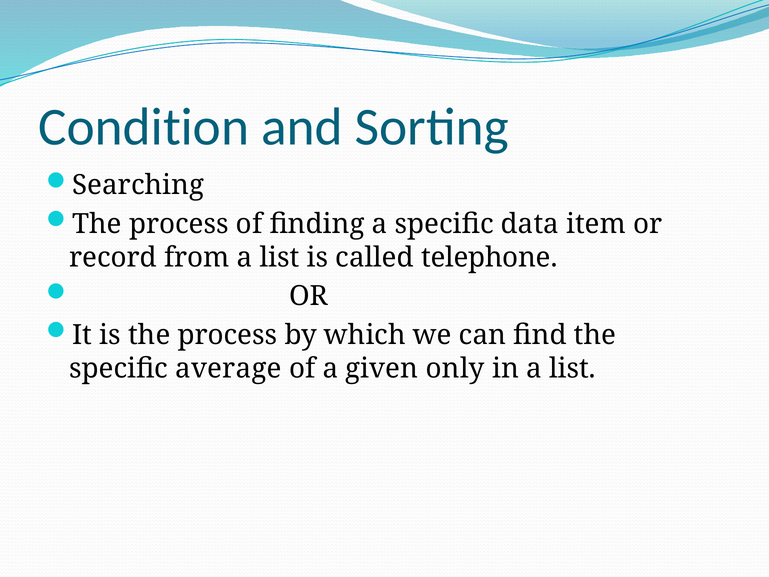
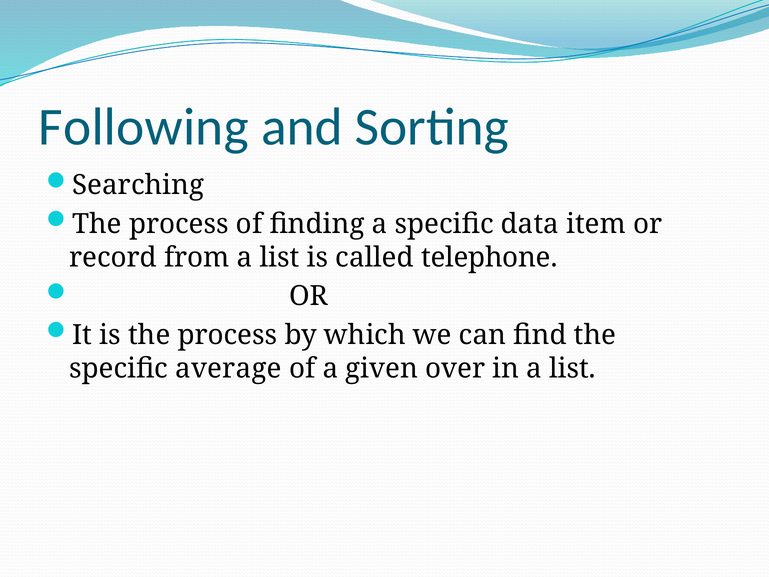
Condition: Condition -> Following (144, 127)
only: only -> over (455, 368)
